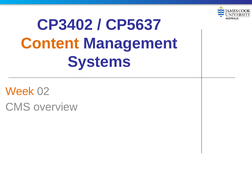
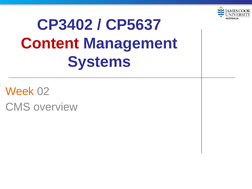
Content colour: orange -> red (50, 43)
